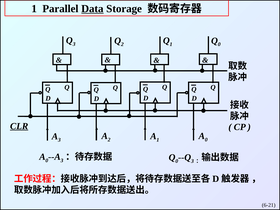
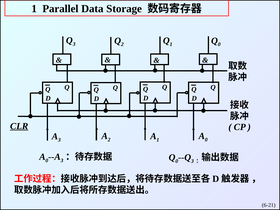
Data underline: present -> none (92, 9)
